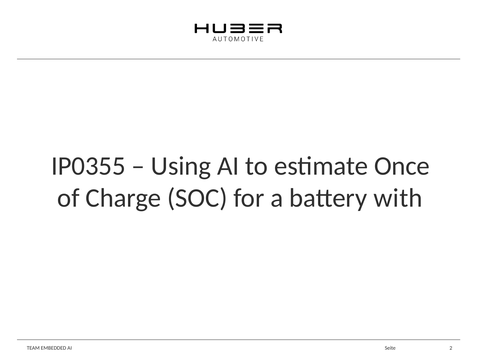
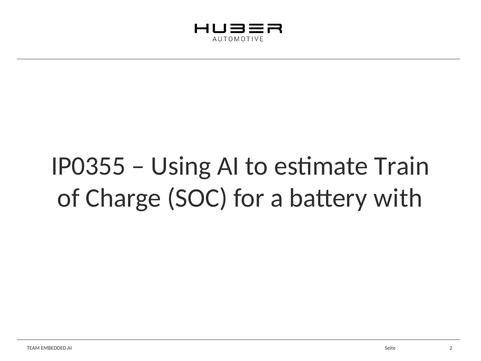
Once: Once -> Train (402, 166)
